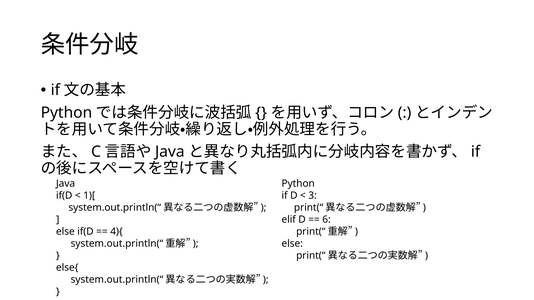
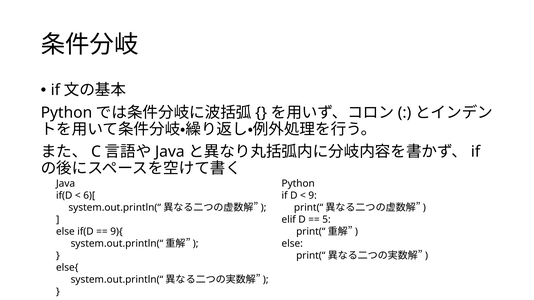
1)[: 1)[ -> 6)[ (89, 196)
3: 3 -> 9 (313, 196)
6: 6 -> 5 (327, 220)
4){: 4){ -> 9){ (117, 232)
